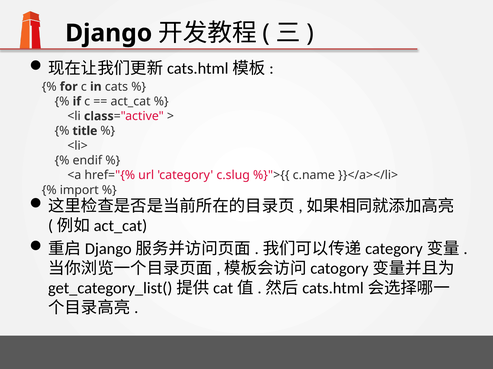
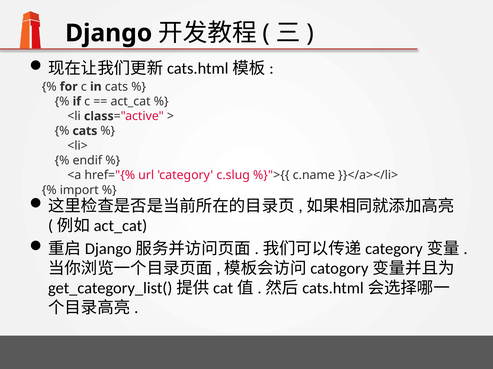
title: title -> cats (85, 131)
